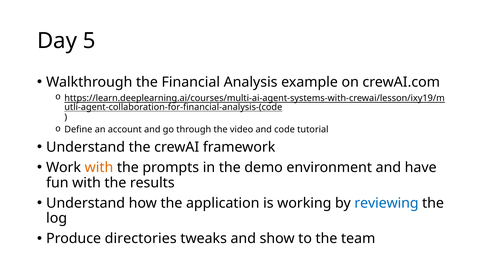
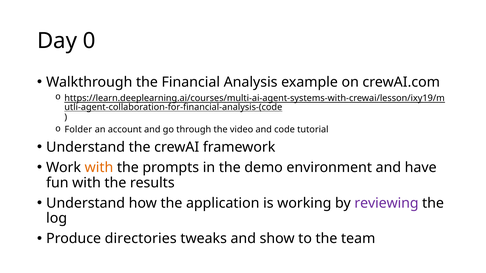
5: 5 -> 0 (89, 41)
Define: Define -> Folder (78, 130)
reviewing colour: blue -> purple (386, 203)
